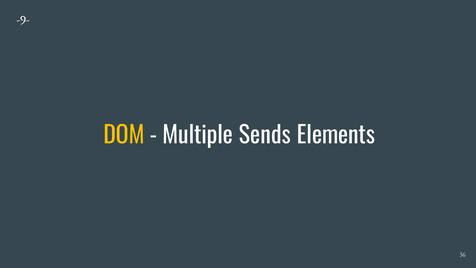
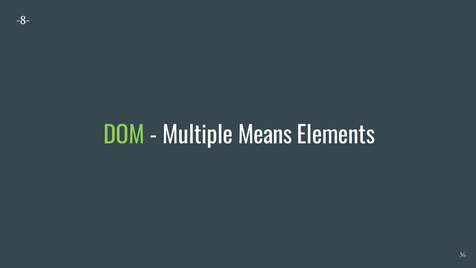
-9-: -9- -> -8- (23, 20)
DOM colour: yellow -> light green (124, 136)
Sends: Sends -> Means (265, 136)
